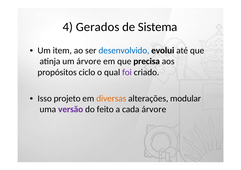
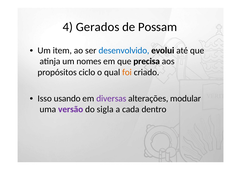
Sistema: Sistema -> Possam (158, 27)
um árvore: árvore -> nomes (89, 62)
foi colour: purple -> orange (127, 73)
projeto: projeto -> usando (67, 99)
diversas colour: orange -> purple (111, 99)
feito: feito -> sigla (105, 110)
cada árvore: árvore -> dentro (154, 110)
